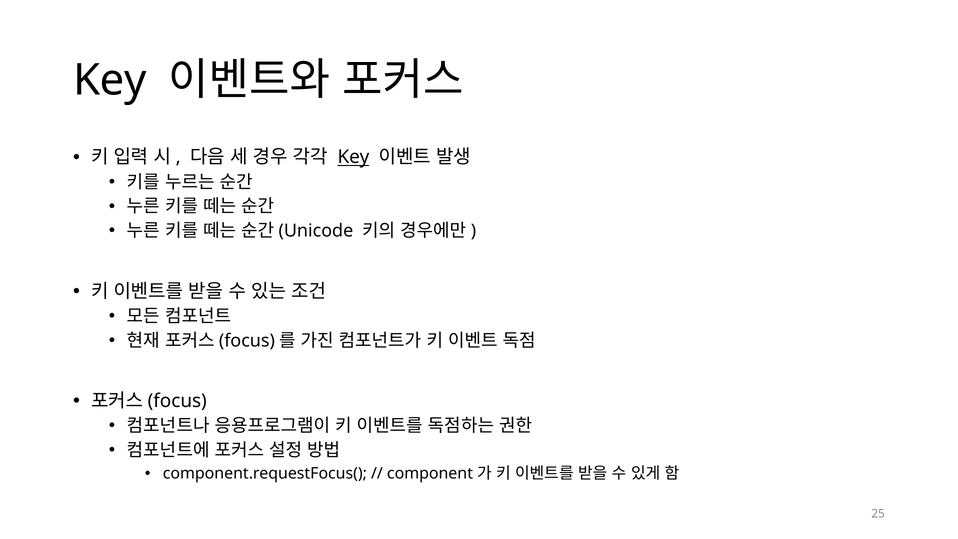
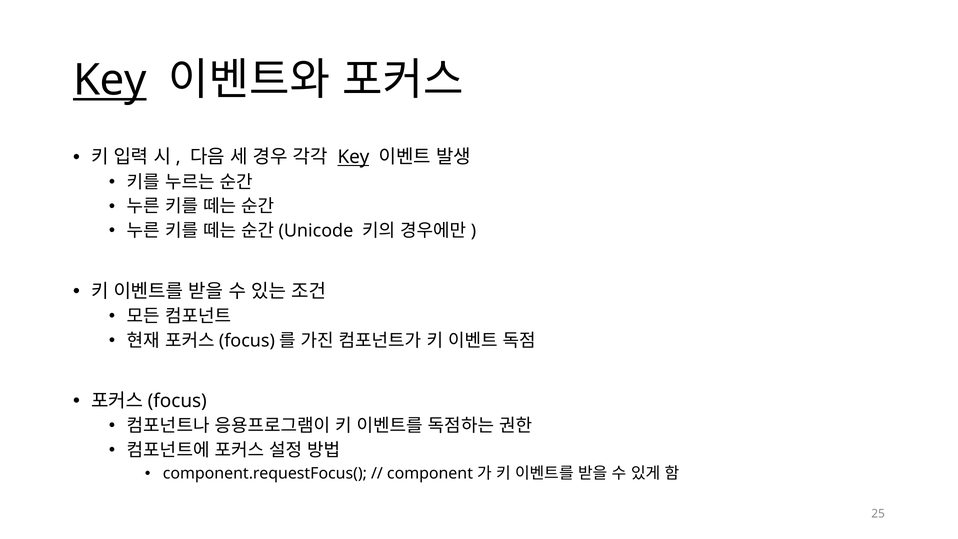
Key underline: none -> present (110, 80)
